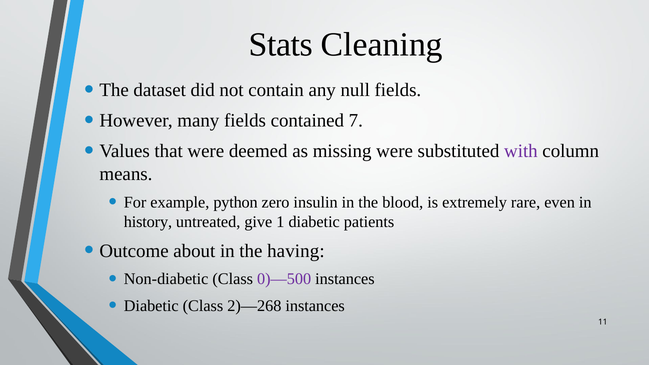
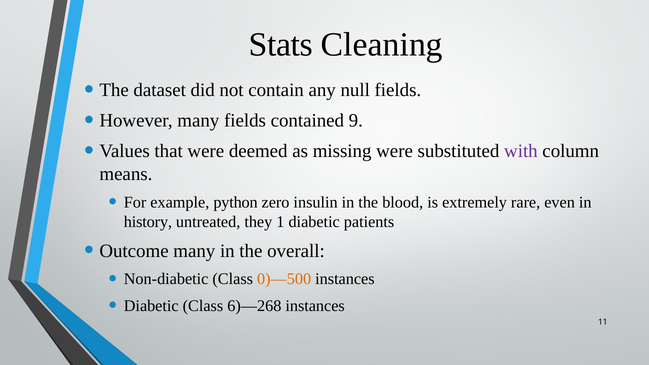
7: 7 -> 9 (356, 121)
give: give -> they (258, 222)
Outcome about: about -> many (194, 251)
having: having -> overall (296, 251)
0)—500 colour: purple -> orange (284, 279)
2)—268: 2)—268 -> 6)—268 (254, 306)
